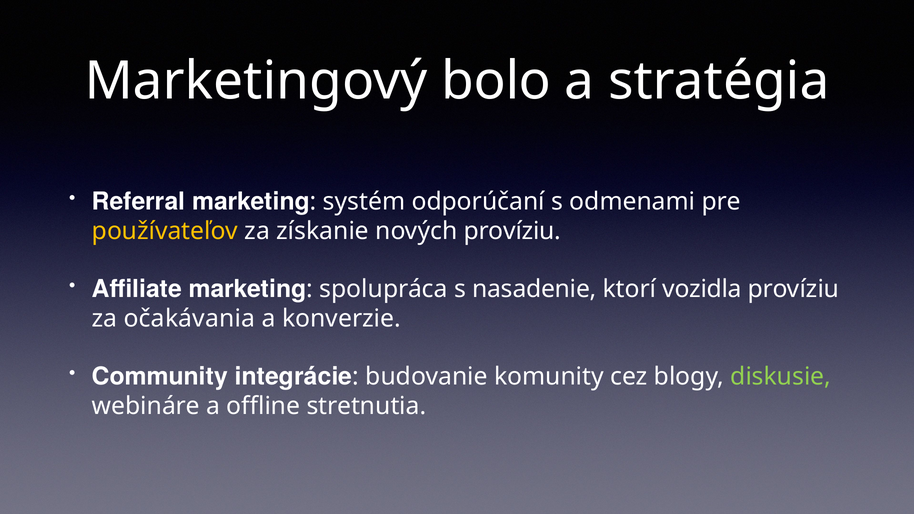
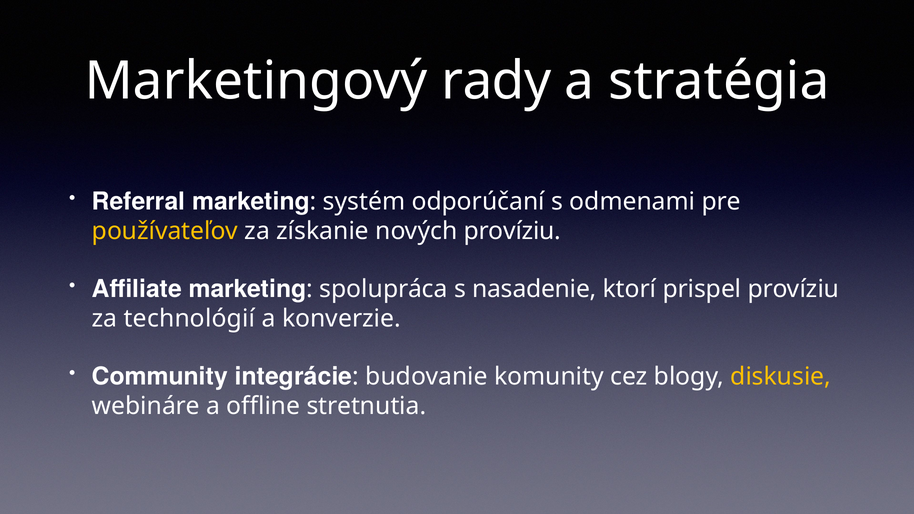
bolo: bolo -> rady (496, 81)
vozidla: vozidla -> prispel (702, 289)
očakávania: očakávania -> technológií (189, 319)
diskusie colour: light green -> yellow (781, 377)
